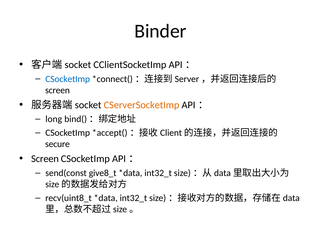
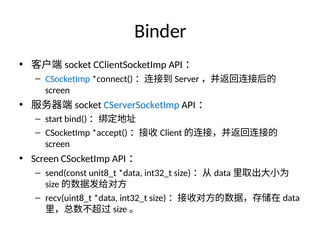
CServerSocketImp colour: orange -> blue (142, 105)
long: long -> start (54, 119)
secure: secure -> screen (57, 144)
give8_t: give8_t -> unit8_t (103, 173)
